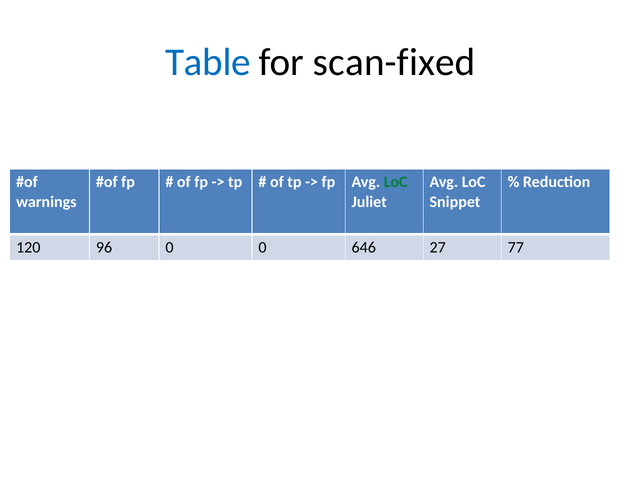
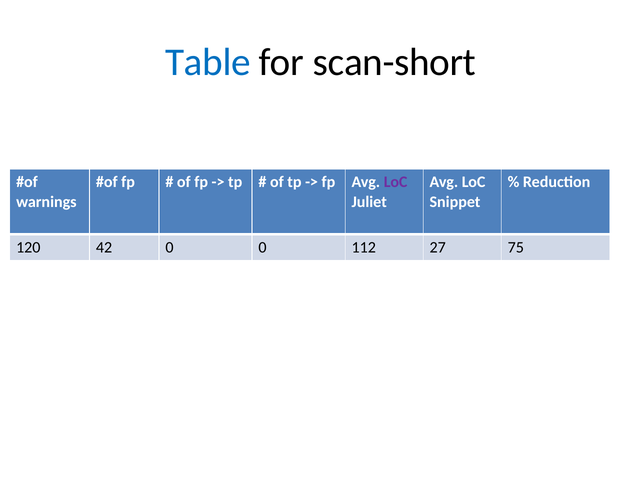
scan-fixed: scan-fixed -> scan-short (394, 62)
LoC colour: green -> purple (396, 182)
96: 96 -> 42 (104, 247)
646: 646 -> 112 (364, 247)
77: 77 -> 75 (516, 247)
